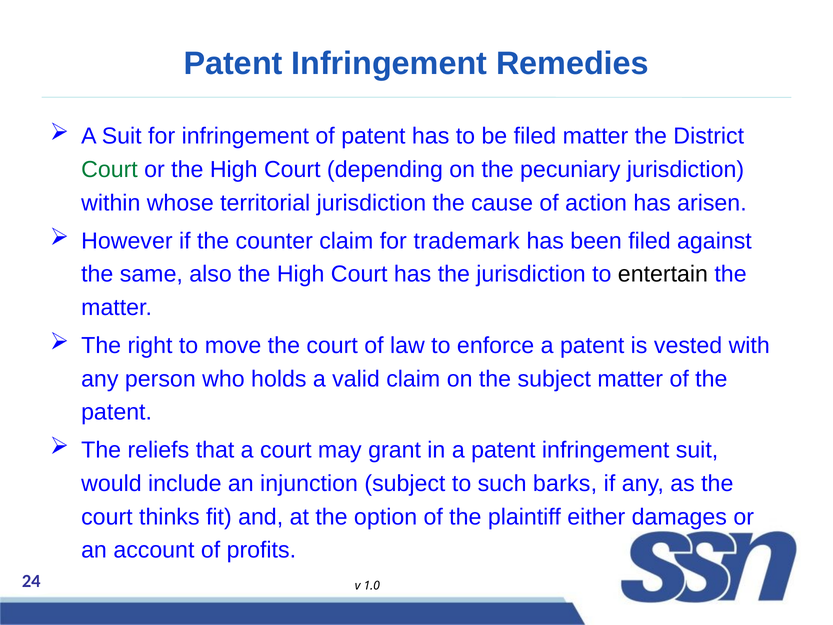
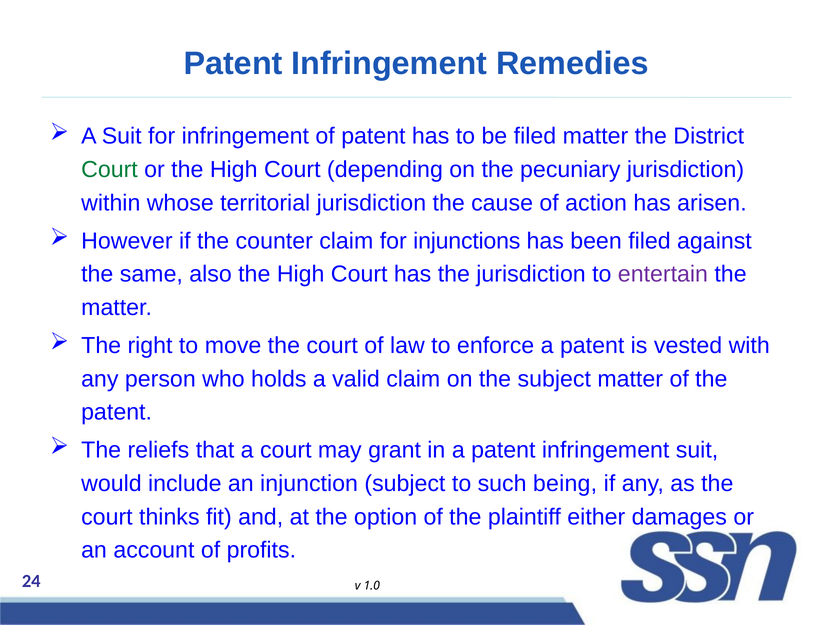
trademark: trademark -> injunctions (467, 241)
entertain colour: black -> purple (663, 274)
barks: barks -> being (565, 483)
